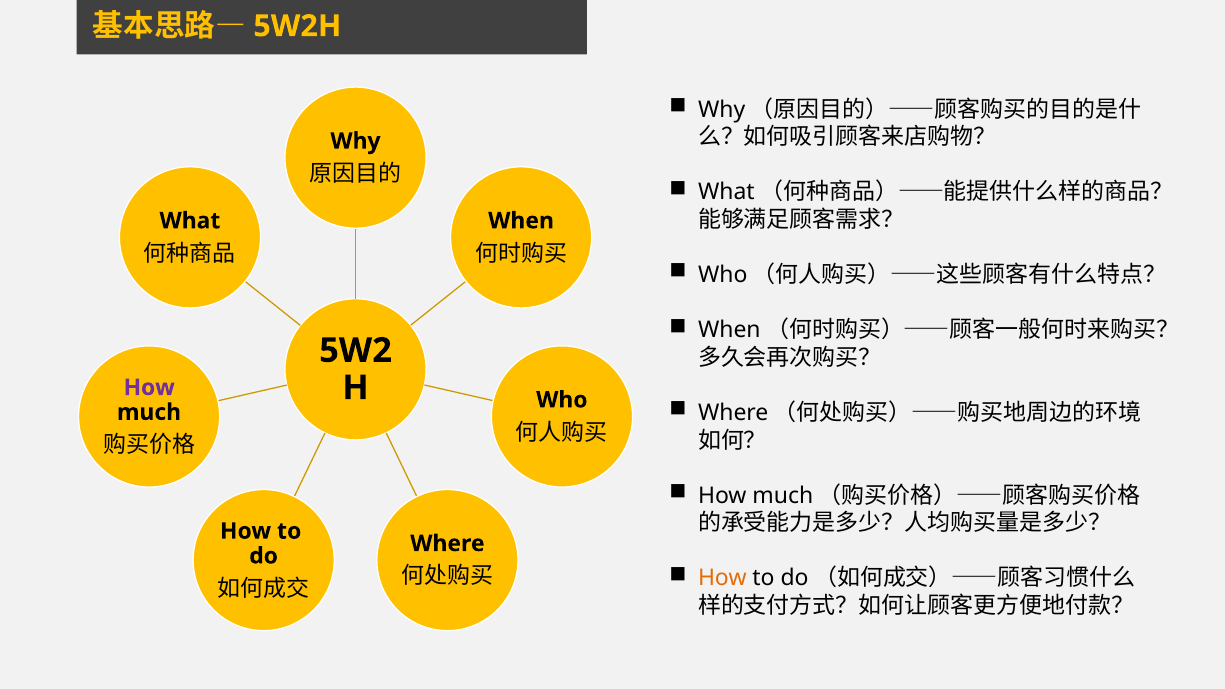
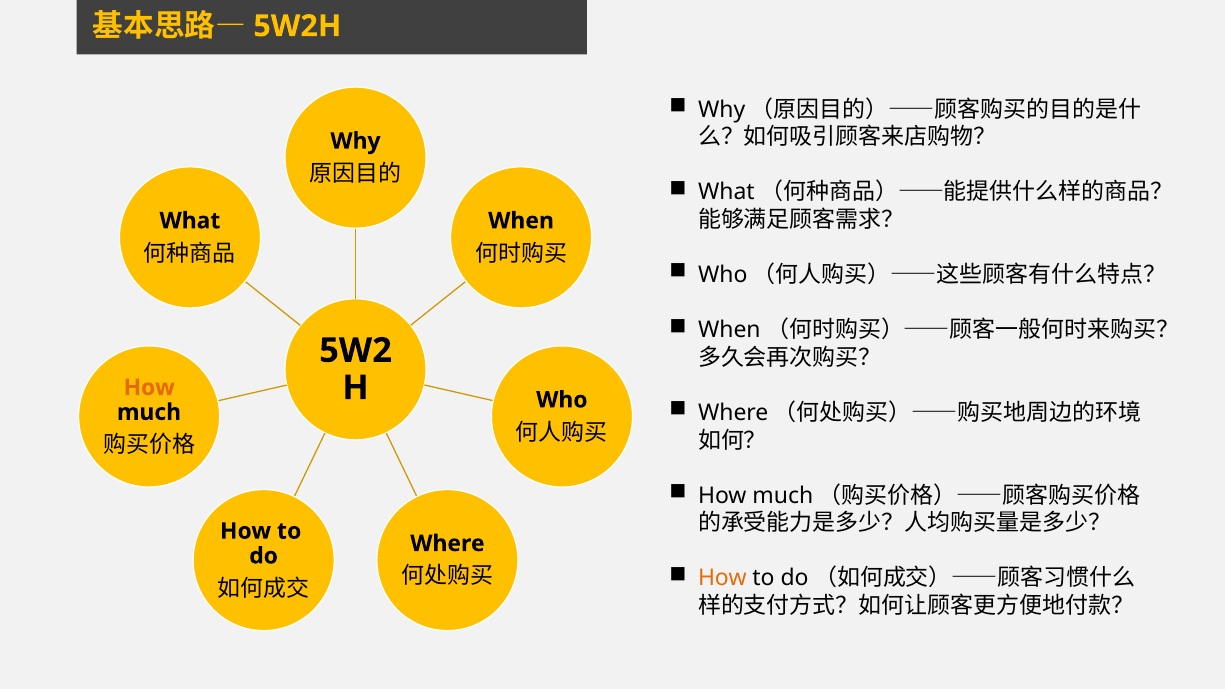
How colour: purple -> orange (149, 388)
